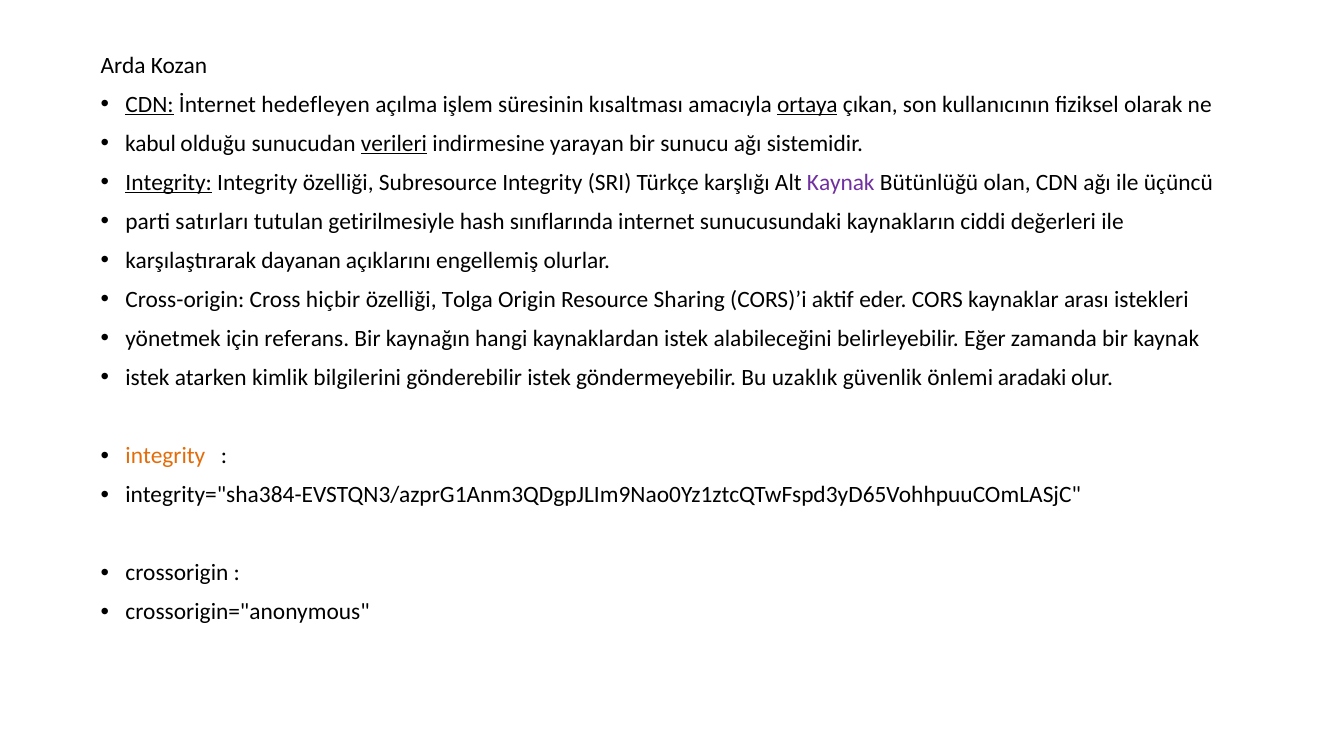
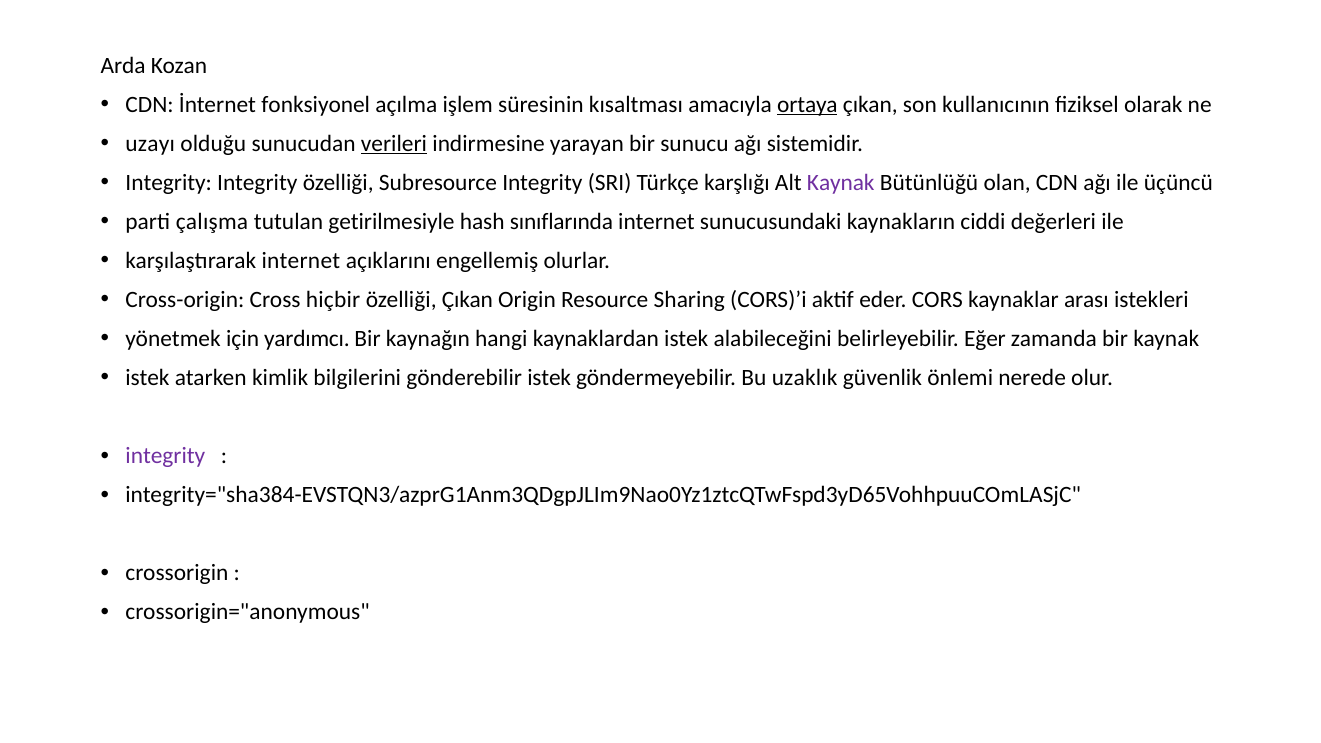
CDN underline: present -> none (150, 105)
hedefleyen: hedefleyen -> fonksiyonel (316, 105)
kabul: kabul -> uzayı (150, 144)
Integrity underline: present -> none (169, 183)
satırları: satırları -> çalışma (212, 222)
karşılaştırarak dayanan: dayanan -> internet (301, 261)
özelliği Tolga: Tolga -> Çıkan (467, 300)
referans: referans -> yardımcı (307, 339)
aradaki: aradaki -> nerede (1032, 378)
integrity colour: orange -> purple (165, 456)
